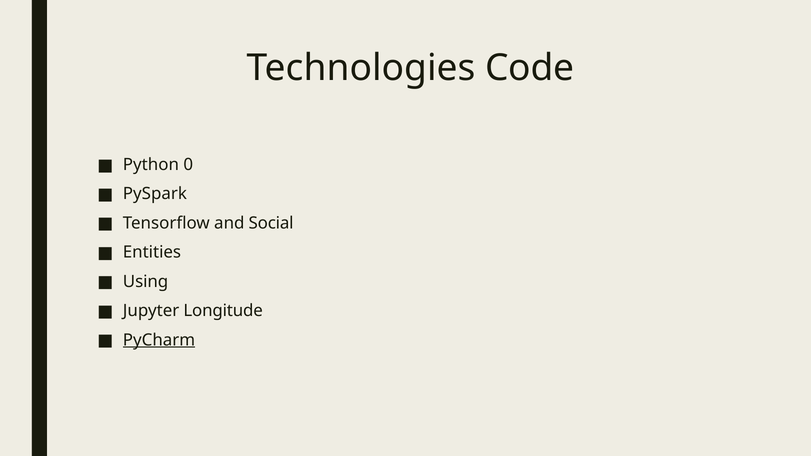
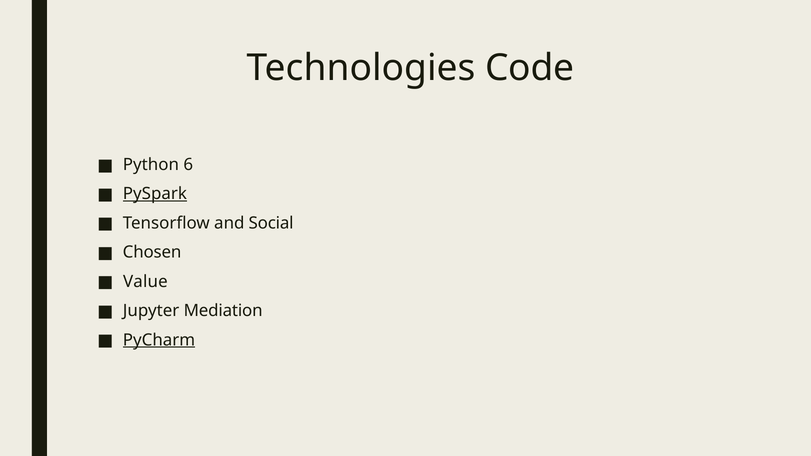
0: 0 -> 6 (188, 165)
PySpark underline: none -> present (155, 194)
Entities: Entities -> Chosen (152, 252)
Using: Using -> Value (145, 282)
Longitude: Longitude -> Mediation (223, 311)
